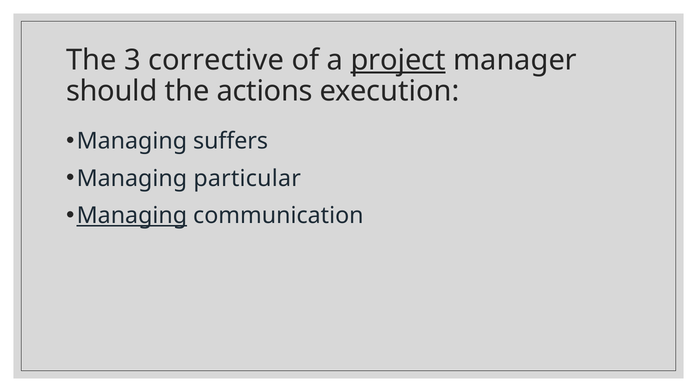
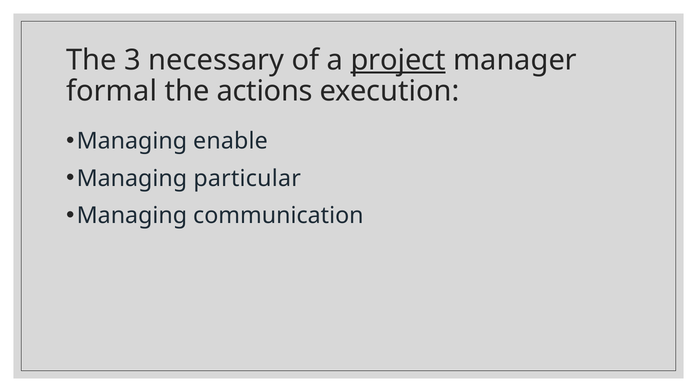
corrective: corrective -> necessary (216, 60)
should: should -> formal (112, 91)
suffers: suffers -> enable (230, 141)
Managing underline: present -> none (132, 216)
